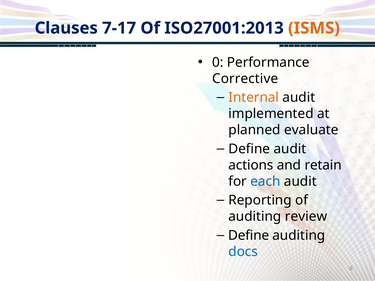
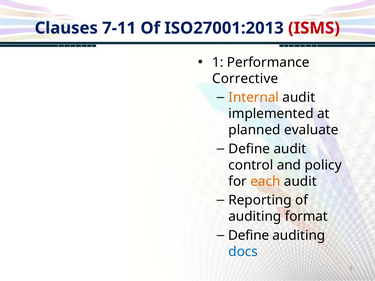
7-17: 7-17 -> 7-11 (119, 28)
ISMS colour: orange -> red (314, 28)
0: 0 -> 1 (218, 62)
actions: actions -> control (251, 165)
retain: retain -> policy (323, 165)
each colour: blue -> orange (265, 181)
review: review -> format (306, 217)
